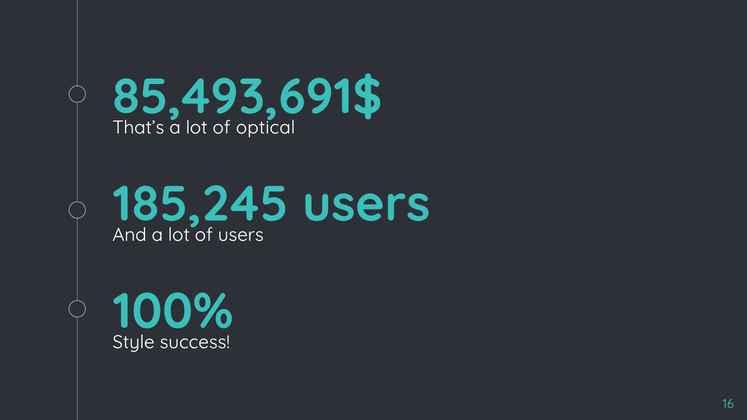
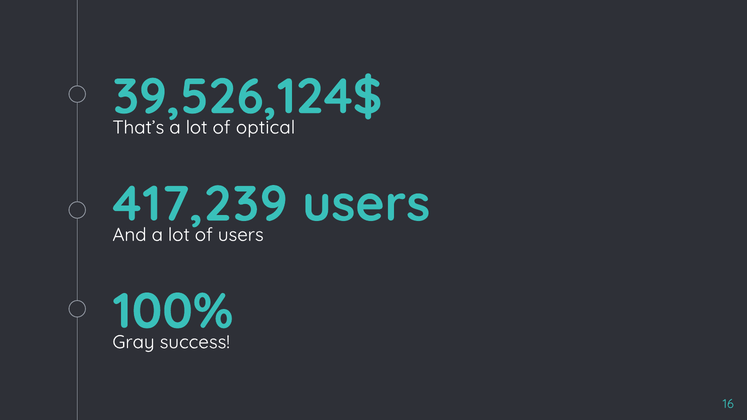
85,493,691$: 85,493,691$ -> 39,526,124$ (247, 97)
185,245: 185,245 -> 417,239 (200, 204)
Style: Style -> Gray (133, 342)
